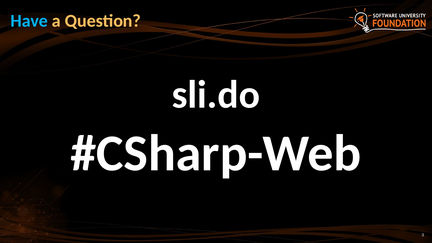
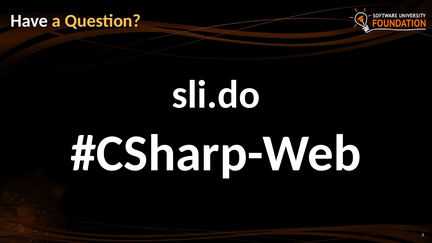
Have colour: light blue -> white (29, 21)
